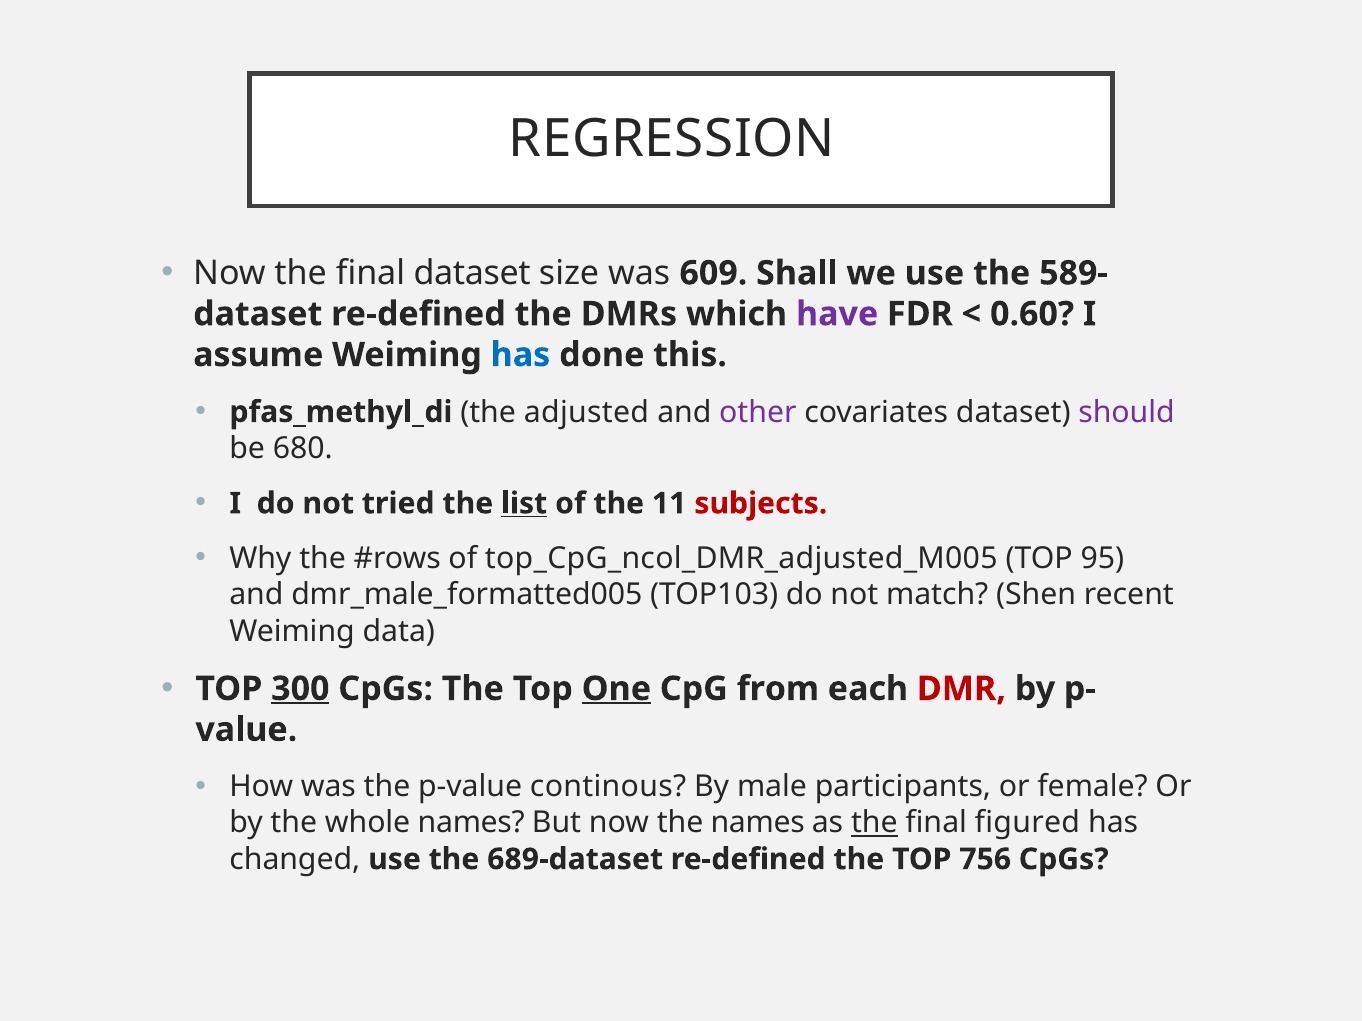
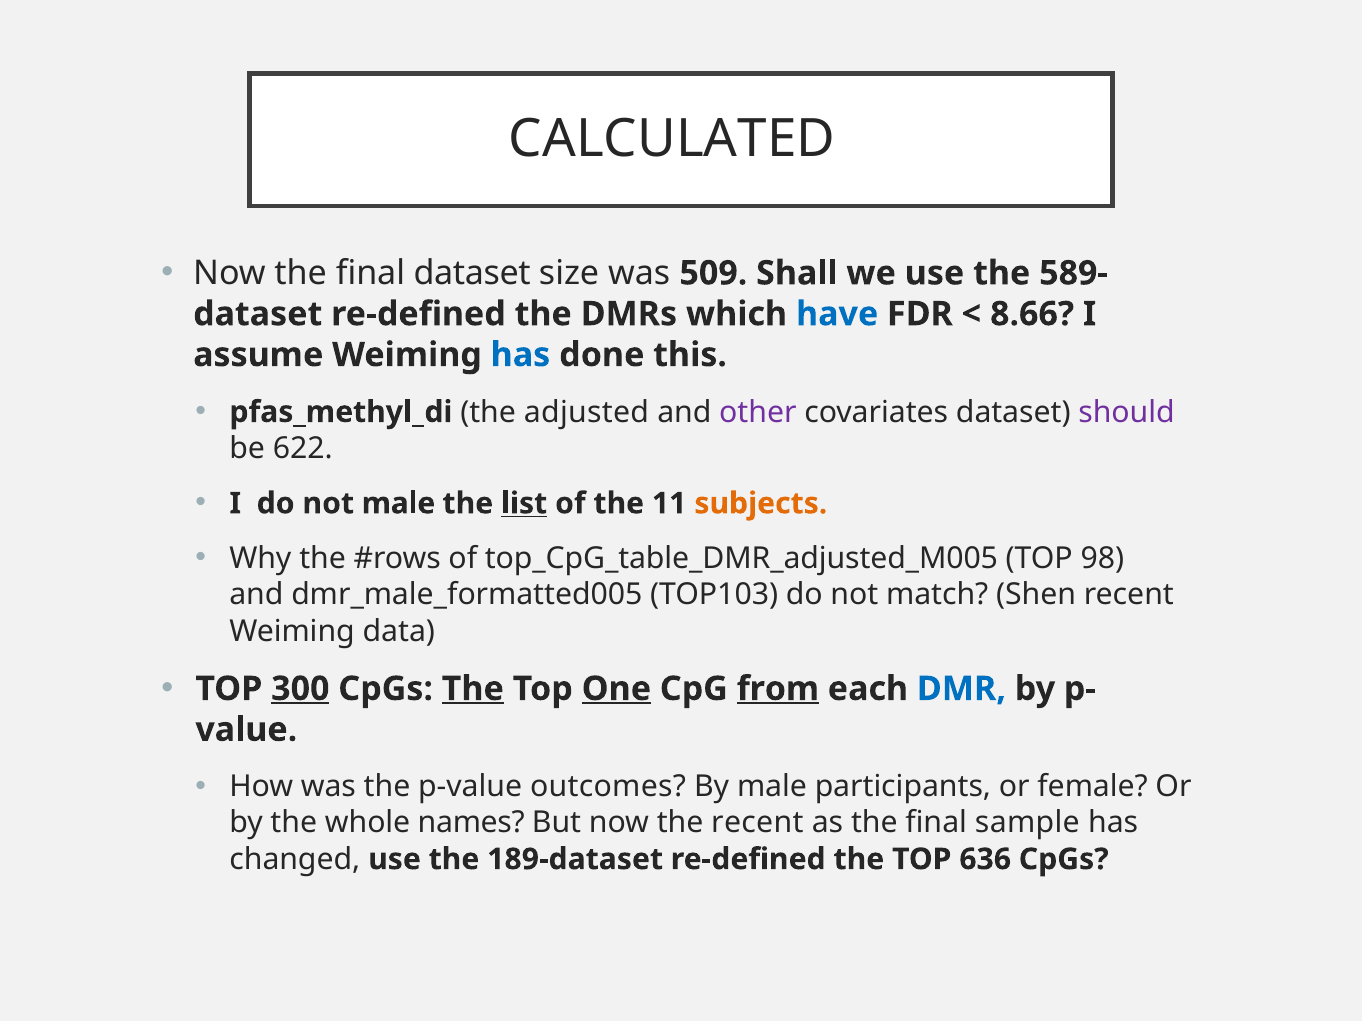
REGRESSION: REGRESSION -> CALCULATED (672, 140)
609: 609 -> 509 (713, 273)
have colour: purple -> blue (837, 314)
0.60: 0.60 -> 8.66 (1032, 314)
680: 680 -> 622 (303, 448)
not tried: tried -> male (398, 504)
subjects colour: red -> orange (761, 504)
top_CpG_ncol_DMR_adjusted_M005: top_CpG_ncol_DMR_adjusted_M005 -> top_CpG_table_DMR_adjusted_M005 (741, 559)
95: 95 -> 98 (1102, 559)
The underline: none -> present (473, 689)
from underline: none -> present (778, 689)
DMR colour: red -> blue (961, 689)
continous: continous -> outcomes (608, 787)
the names: names -> recent (757, 823)
the underline: present -> none (874, 823)
figured: figured -> sample (1027, 823)
689-dataset: 689-dataset -> 189-dataset (575, 860)
756: 756 -> 636 (985, 860)
